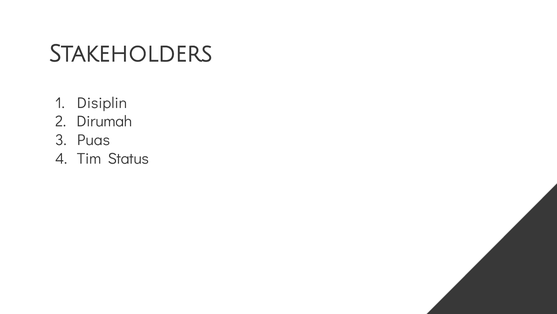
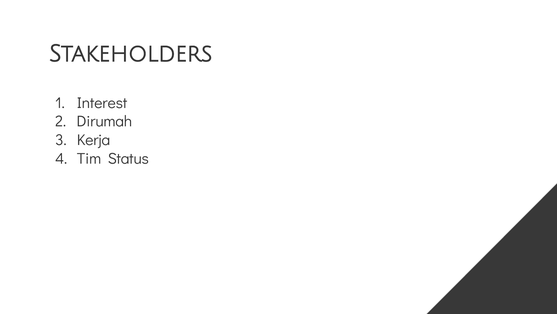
Disiplin: Disiplin -> Interest (102, 103)
Puas: Puas -> Kerja (94, 140)
